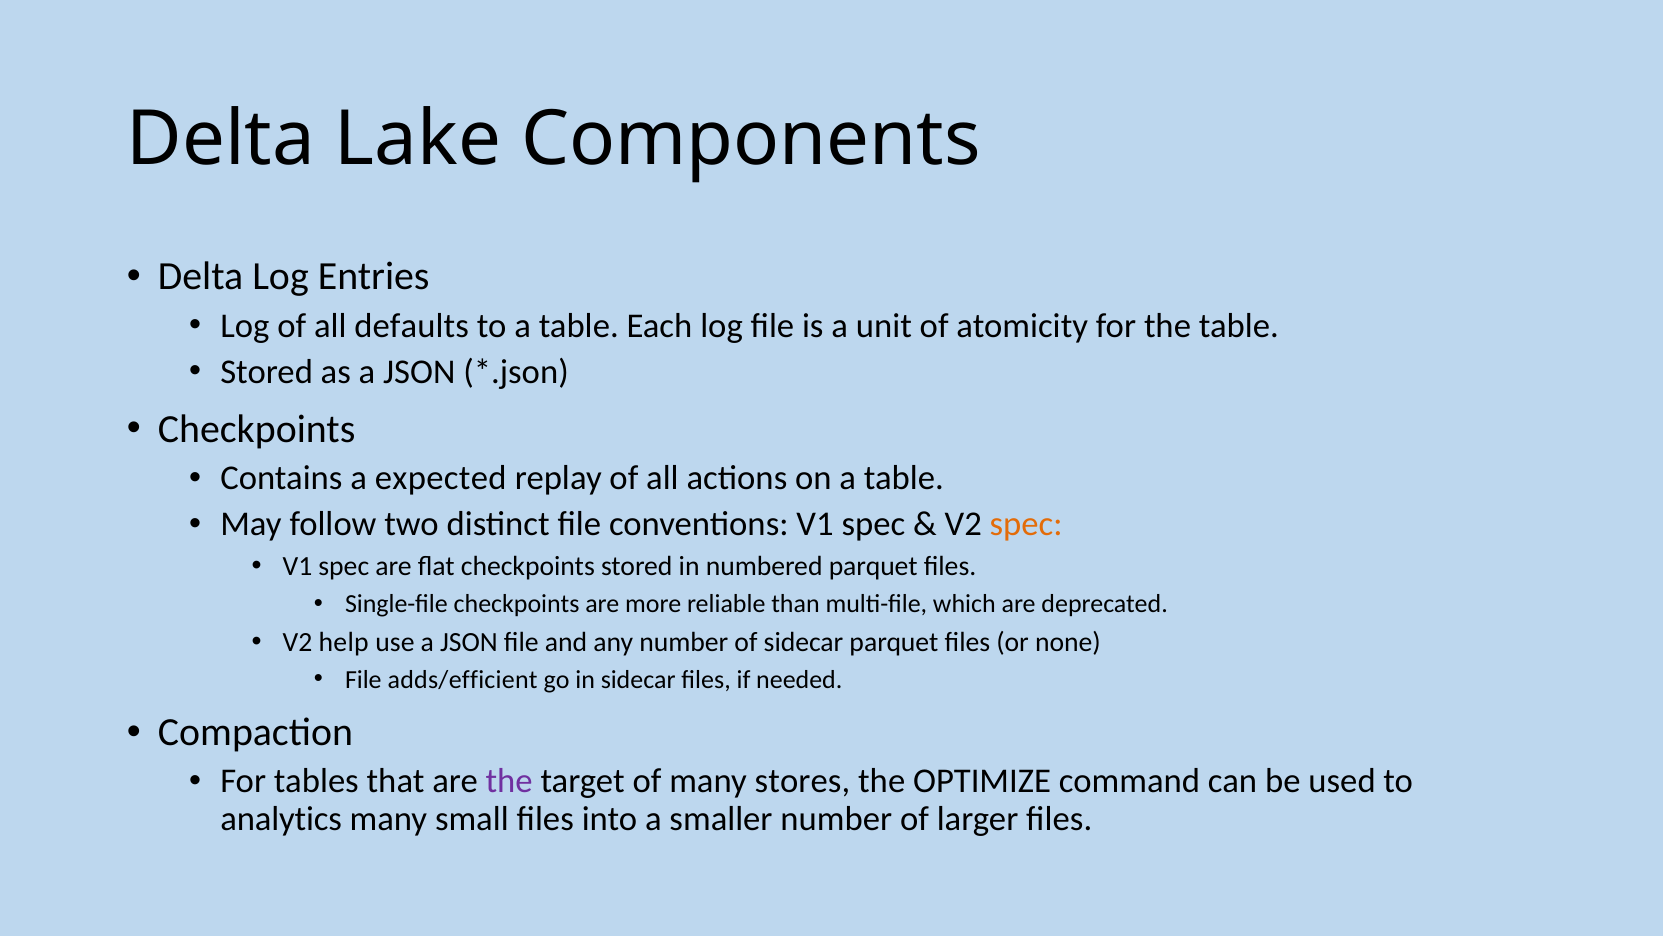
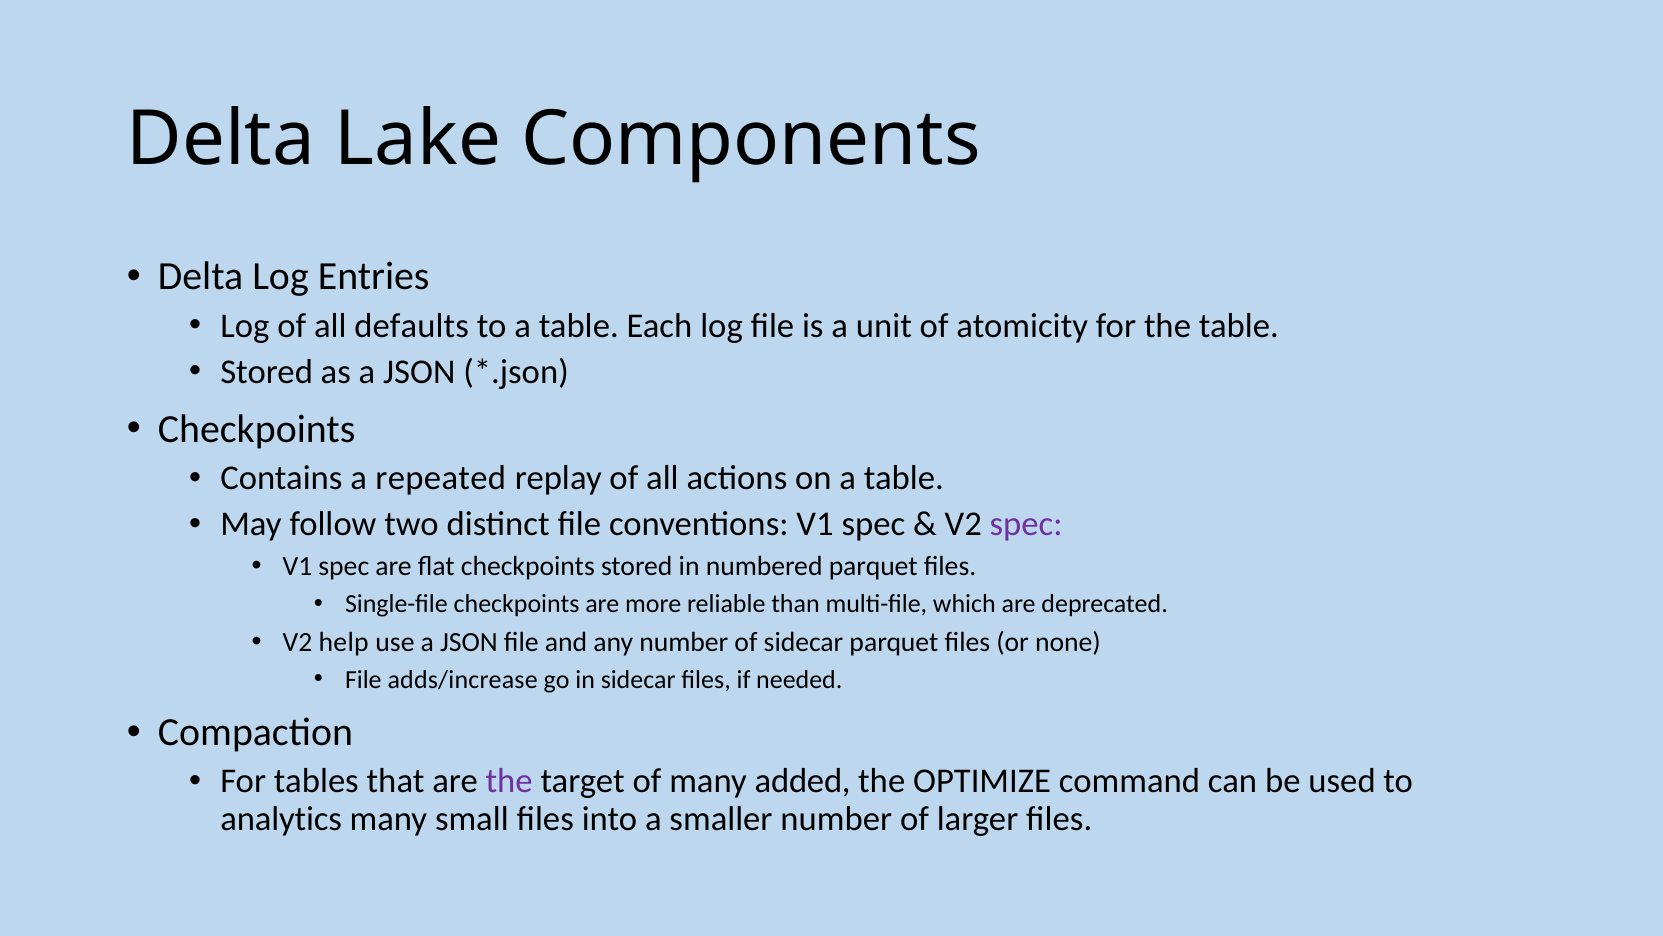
expected: expected -> repeated (441, 478)
spec colour: orange -> purple (1026, 524)
adds/efficient: adds/efficient -> adds/increase (463, 679)
stores: stores -> added (803, 781)
